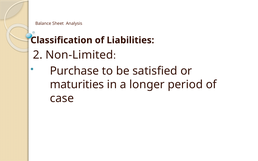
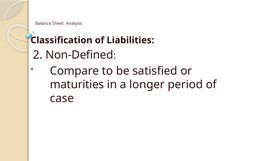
Non-Limited: Non-Limited -> Non-Defined (79, 55)
Purchase: Purchase -> Compare (74, 71)
